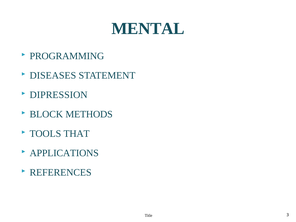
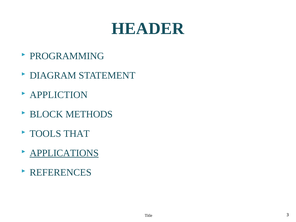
MENTAL: MENTAL -> HEADER (148, 29)
DISEASES: DISEASES -> DIAGRAM (53, 75)
DIPRESSION: DIPRESSION -> APPLICTION (59, 95)
APPLICATIONS underline: none -> present (64, 153)
